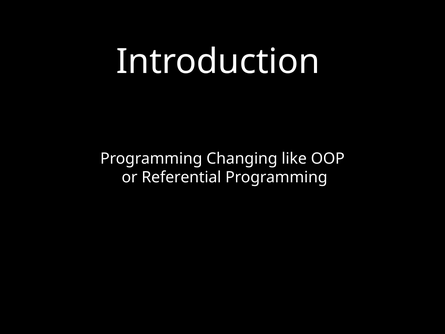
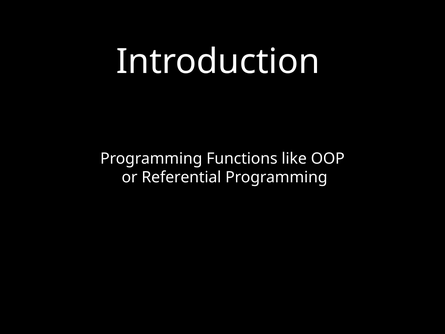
Changing: Changing -> Functions (242, 159)
